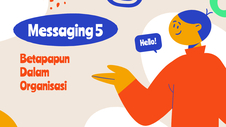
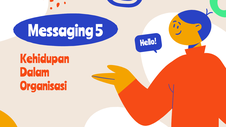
Betapapun: Betapapun -> Kehidupan (45, 59)
